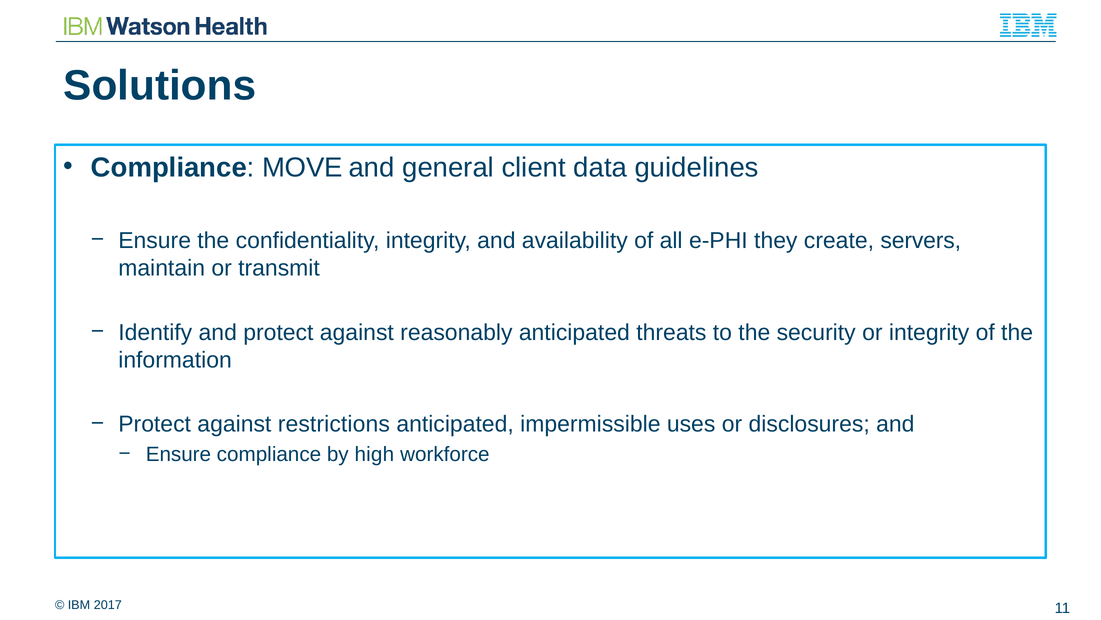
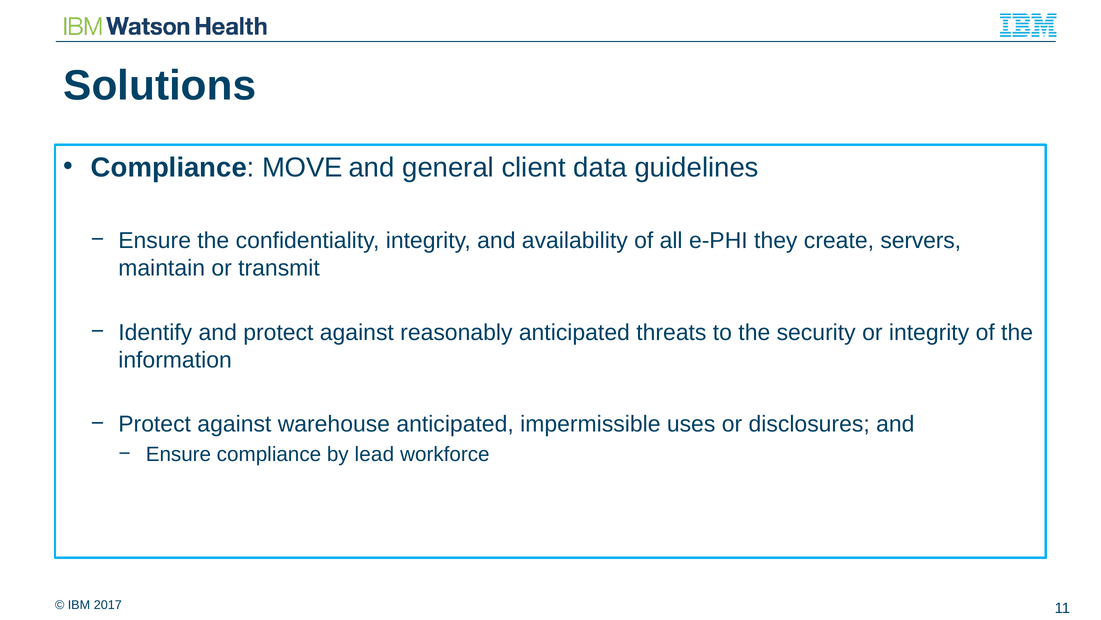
restrictions: restrictions -> warehouse (334, 424)
high: high -> lead (374, 454)
